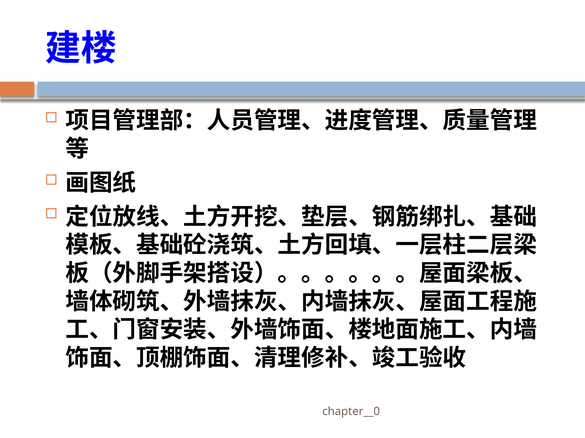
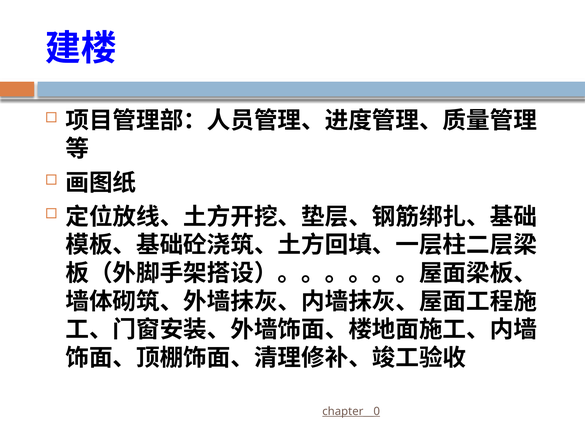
chapter__0 underline: none -> present (351, 412)
